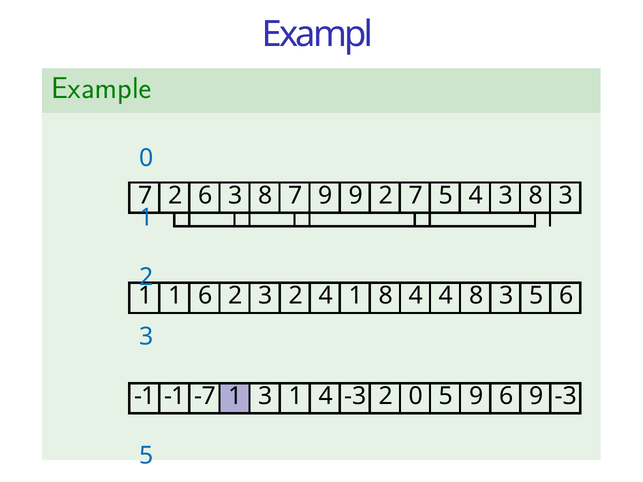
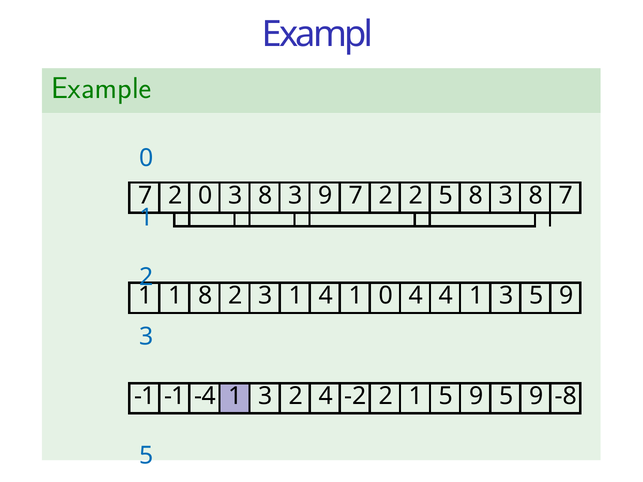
2 6: 6 -> 0 (205, 196)
3 8 7: 7 -> 3 (296, 196)
9 9: 9 -> 7 (356, 196)
2 7: 7 -> 2 (416, 196)
5 4: 4 -> 8 (476, 196)
3 8 3: 3 -> 7 (566, 196)
1 6: 6 -> 8 (205, 296)
2 3 2: 2 -> 1 (296, 296)
4 1 8: 8 -> 0 (386, 296)
4 4 8: 8 -> 1 (476, 296)
3 5 6: 6 -> 9 (566, 296)
-7: -7 -> -4 (205, 397)
1: 1 -> 2 (296, 397)
4 -3: -3 -> -2 (355, 397)
0: 0 -> 1 (416, 397)
9 6: 6 -> 5 (506, 397)
9 -3: -3 -> -8 (566, 397)
